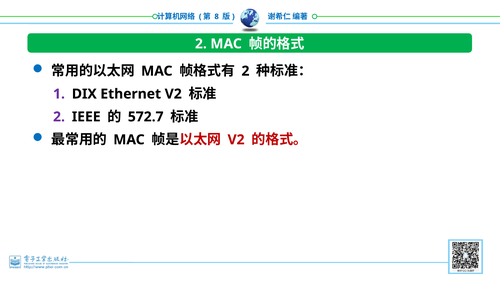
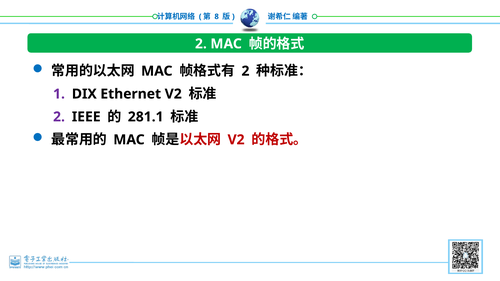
572.7: 572.7 -> 281.1 (146, 117)
